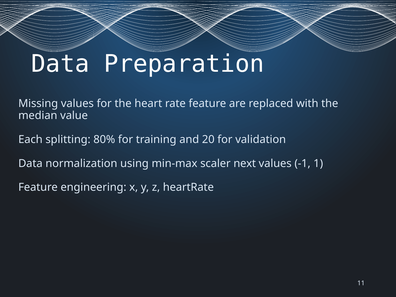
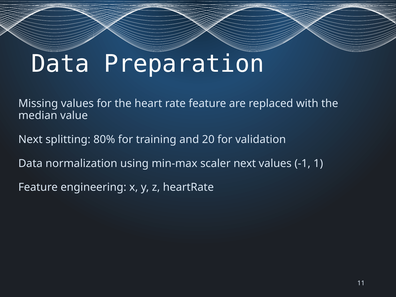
Each: Each -> Next (30, 139)
